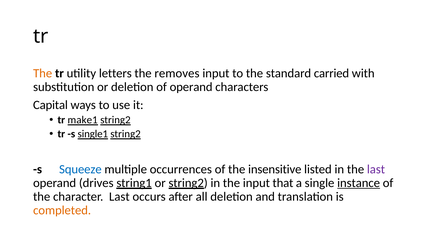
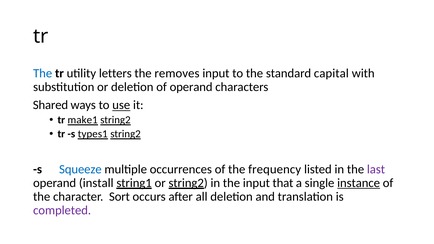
The colour: orange -> blue (43, 73)
carried: carried -> capital (331, 73)
Capital: Capital -> Shared (50, 105)
use underline: none -> present (121, 105)
single1: single1 -> types1 (93, 134)
insensitive: insensitive -> frequency (275, 169)
drives: drives -> install (96, 183)
character Last: Last -> Sort (119, 197)
completed colour: orange -> purple (62, 210)
